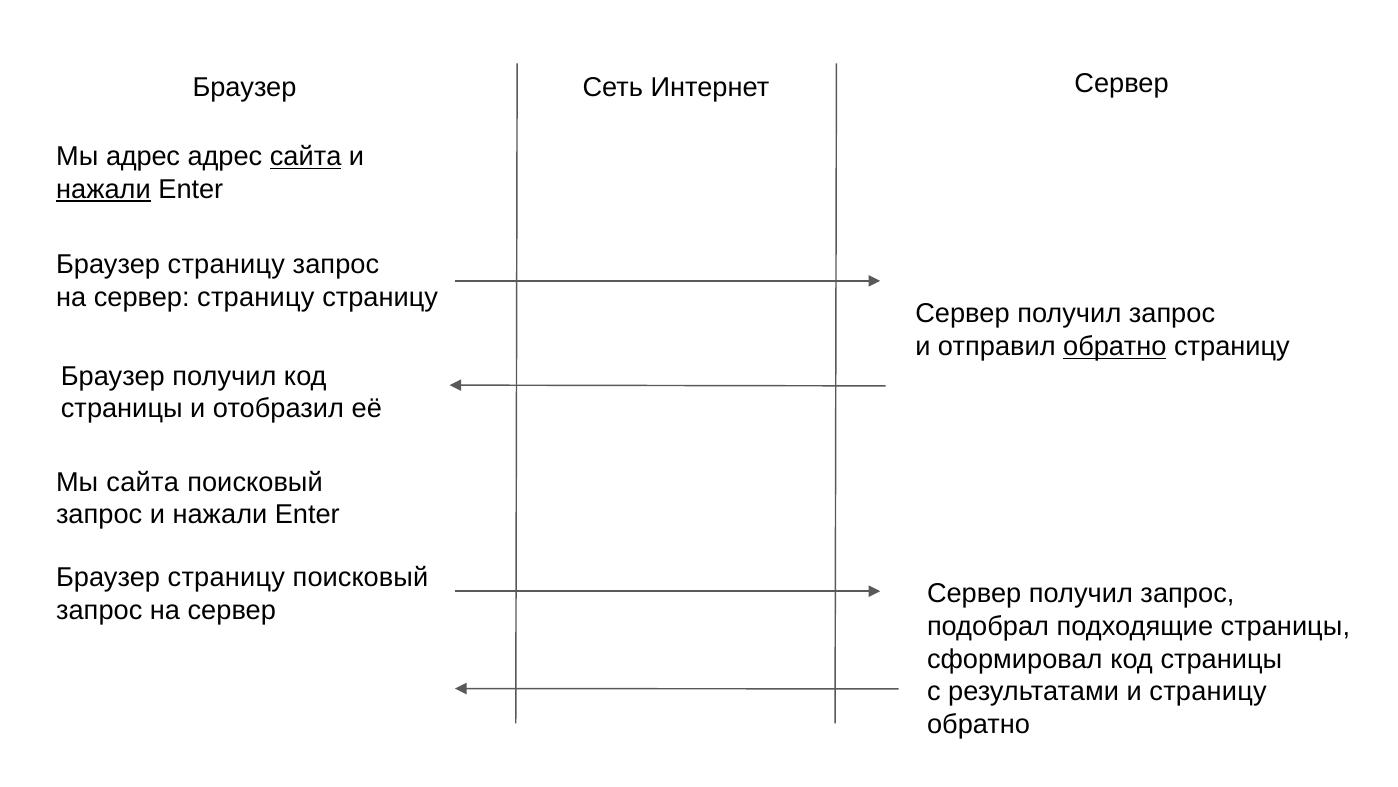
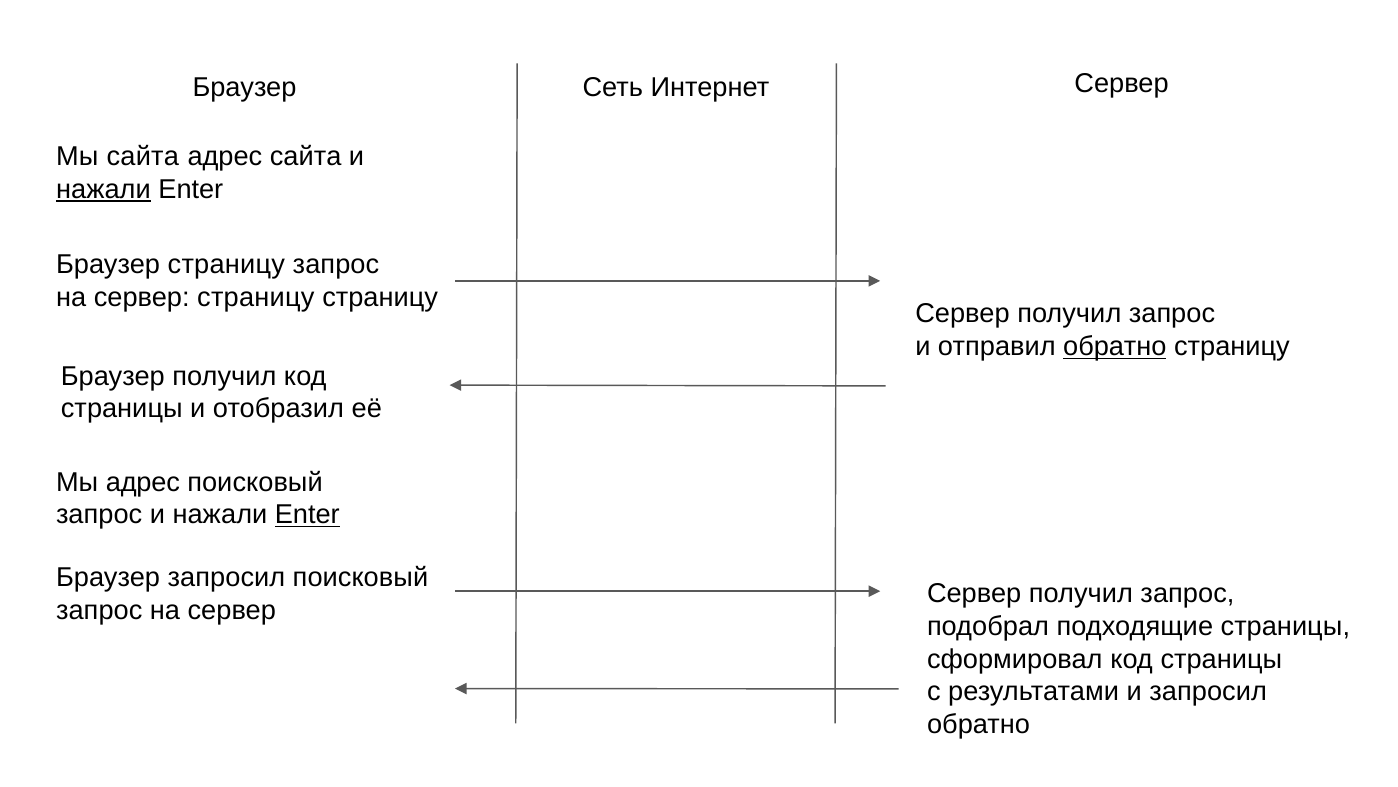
Мы адрес: адрес -> сайта (143, 157)
сайта underline: present -> none (306, 157)
Мы сайта: сайта -> адрес (143, 482)
Enter underline: none -> present (307, 514)
страницу: страницу -> запросил (226, 577)
и страницу: страницу -> запросил (1208, 691)
